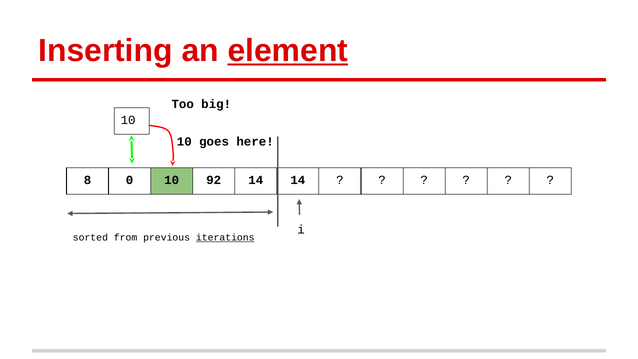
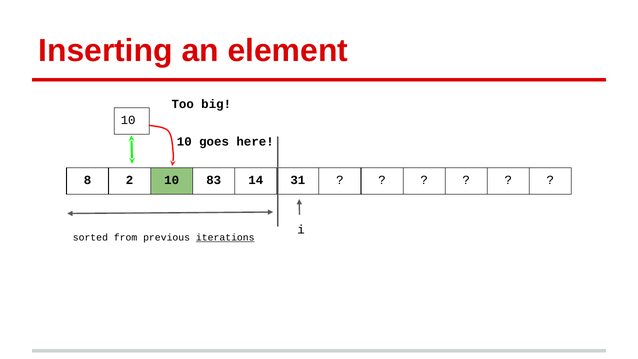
element underline: present -> none (288, 51)
0: 0 -> 2 (130, 180)
92: 92 -> 83 (214, 180)
14 14: 14 -> 31 (298, 180)
